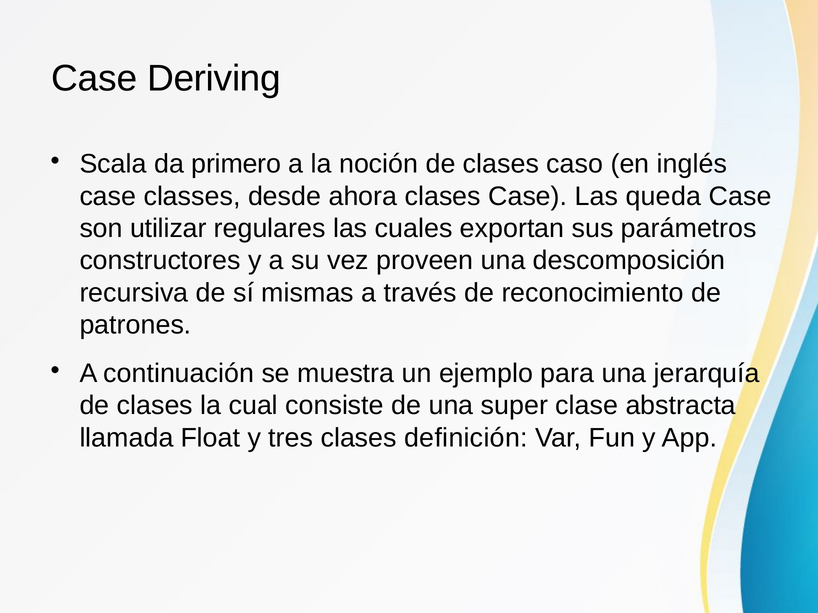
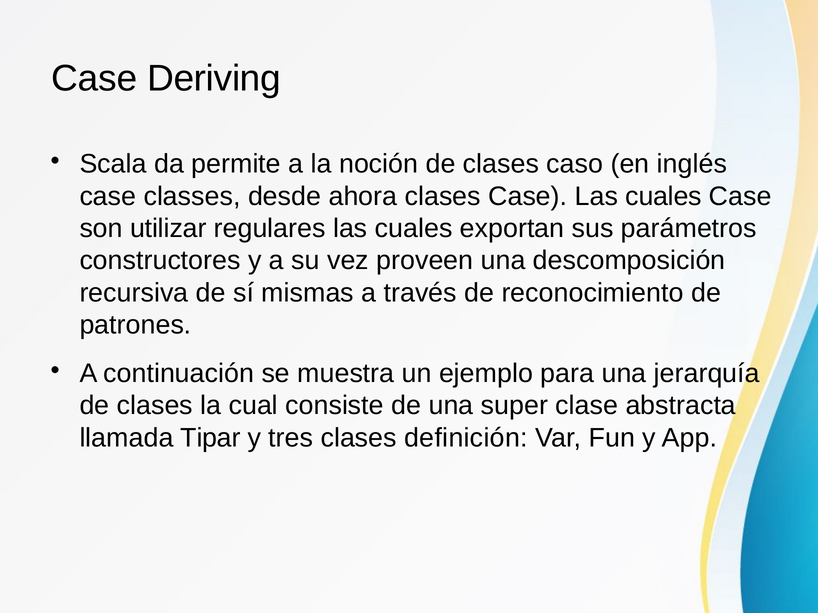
primero: primero -> permite (236, 164)
Case Las queda: queda -> cuales (664, 196)
Float: Float -> Tipar (210, 438)
